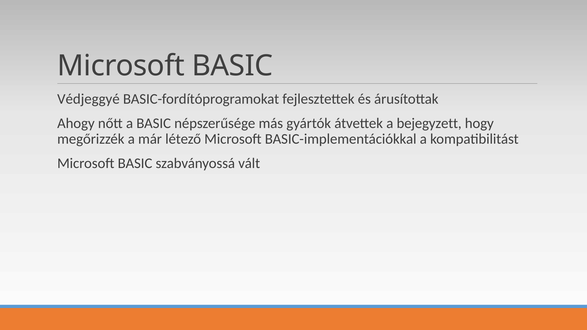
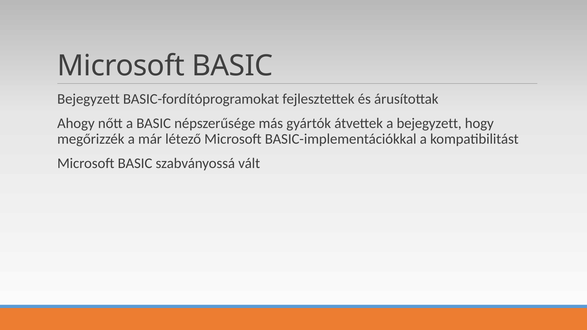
Védjeggyé: Védjeggyé -> Bejegyzett (88, 99)
